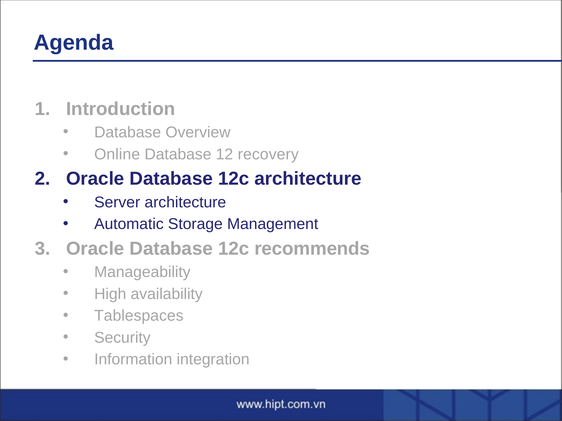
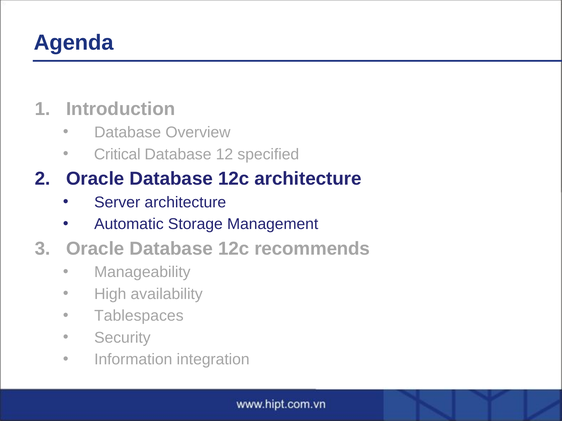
Online: Online -> Critical (117, 154)
recovery: recovery -> specified (268, 154)
